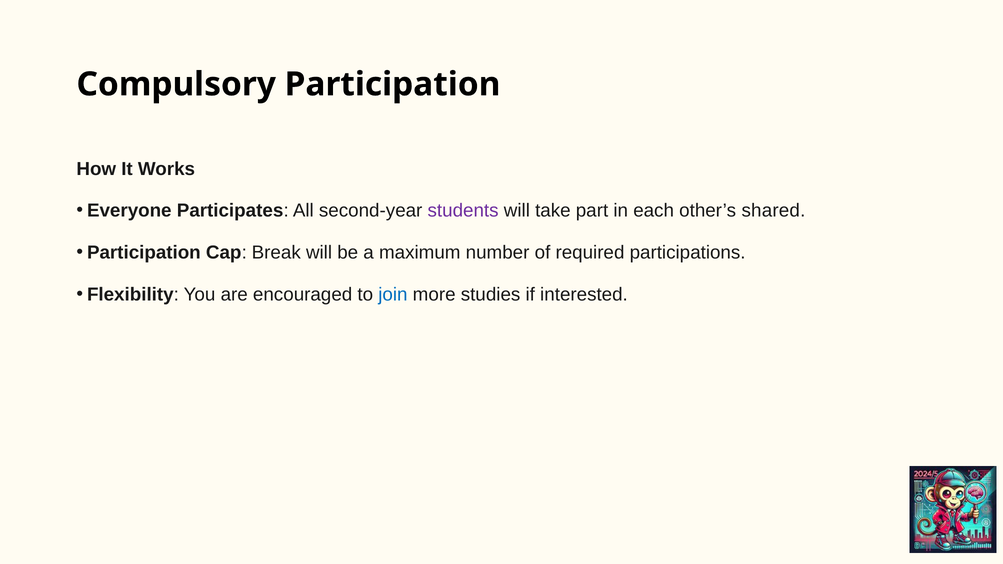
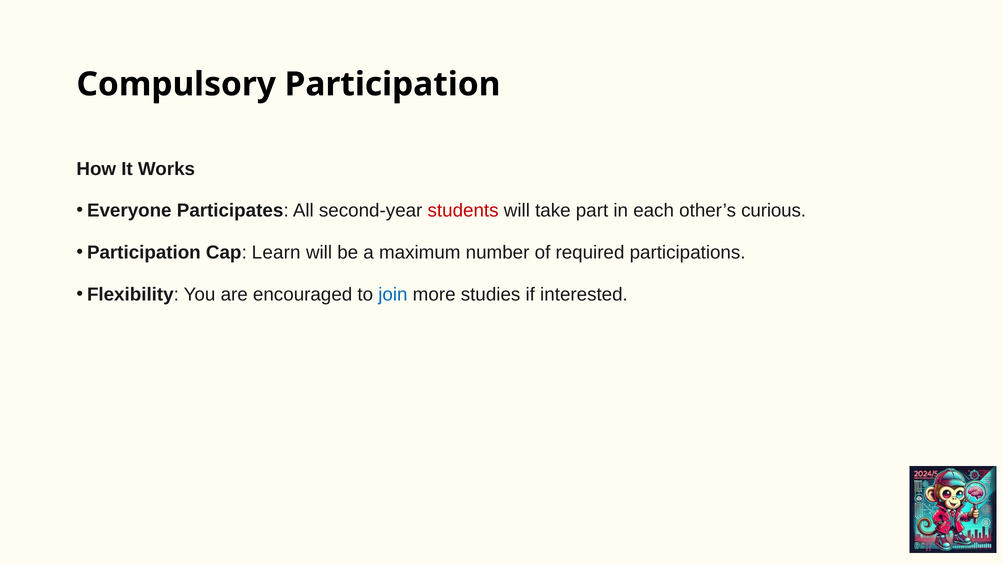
students colour: purple -> red (463, 211)
shared: shared -> curious (774, 211)
Break: Break -> Learn (276, 253)
